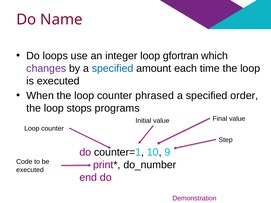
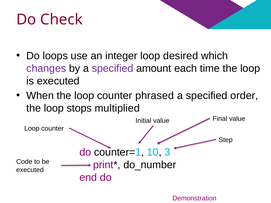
Name: Name -> Check (61, 20)
gfortran: gfortran -> desired (181, 56)
specified colour: blue -> purple (113, 68)
programs: programs -> multiplied (117, 108)
9: 9 -> 3 (167, 152)
